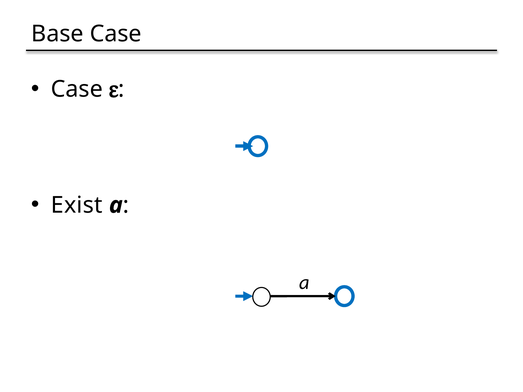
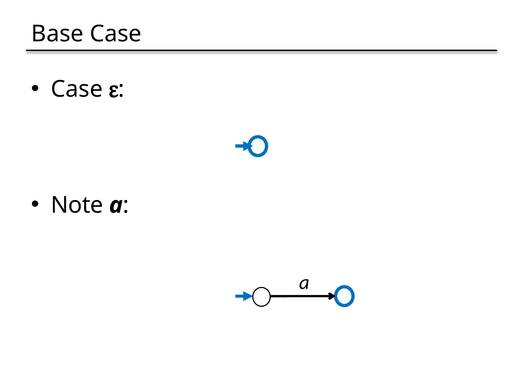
Exist: Exist -> Note (77, 205)
